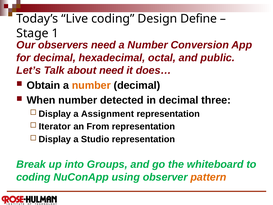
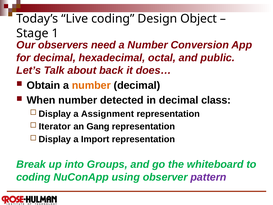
Define: Define -> Object (199, 19)
about need: need -> back (111, 70)
three: three -> class (216, 100)
From: From -> Gang (98, 126)
Studio: Studio -> Import (95, 139)
pattern colour: orange -> purple (208, 177)
